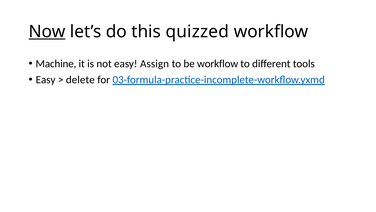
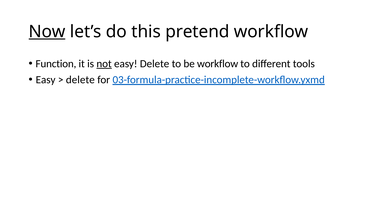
quizzed: quizzed -> pretend (197, 32)
Machine: Machine -> Function (56, 64)
not underline: none -> present (104, 64)
easy Assign: Assign -> Delete (155, 64)
